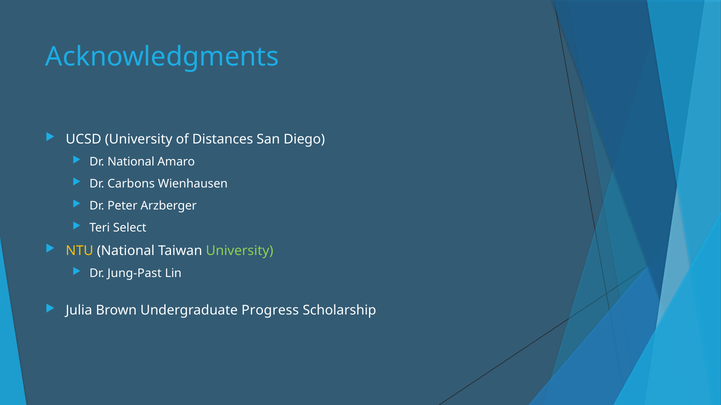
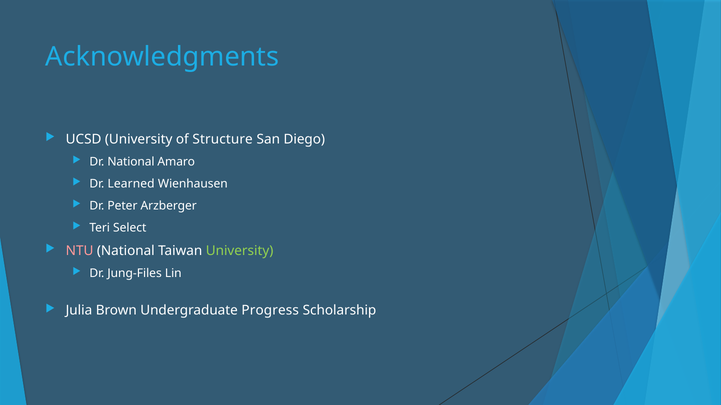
Distances: Distances -> Structure (223, 140)
Carbons: Carbons -> Learned (131, 184)
NTU colour: yellow -> pink (80, 251)
Jung-Past: Jung-Past -> Jung-Files (135, 274)
